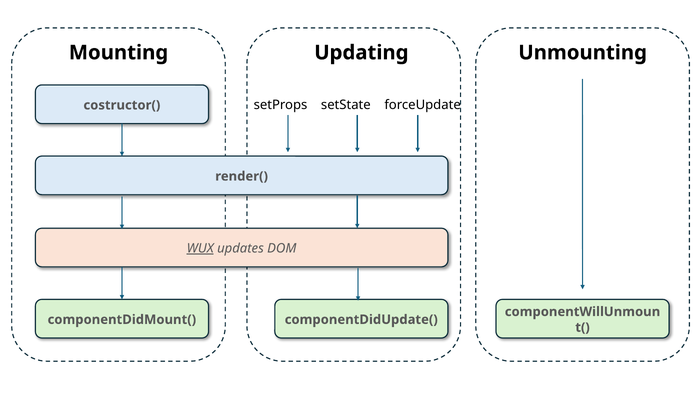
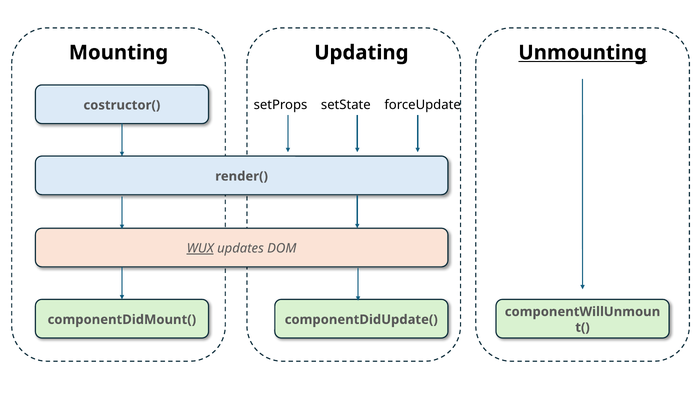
Unmounting underline: none -> present (583, 53)
